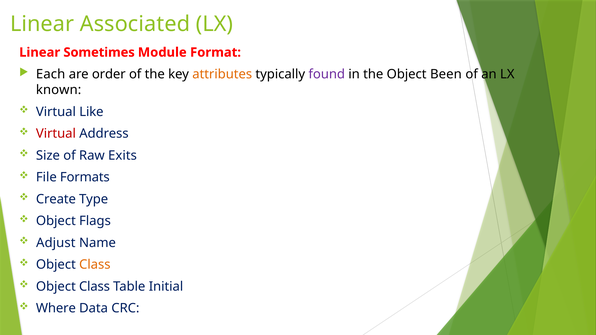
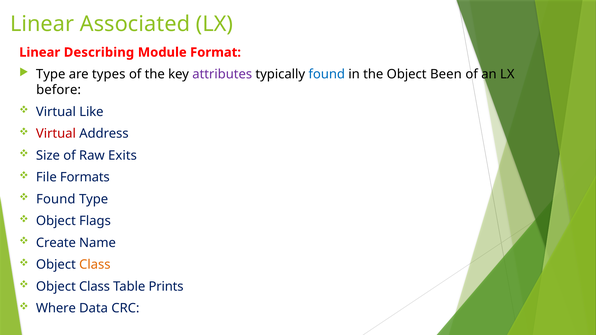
Sometimes: Sometimes -> Describing (99, 52)
Each: Each -> Type (51, 74)
order: order -> types (109, 74)
attributes colour: orange -> purple (222, 74)
found colour: purple -> blue (327, 74)
known: known -> before (59, 90)
Create: Create -> Found (56, 199)
Adjust: Adjust -> Create (56, 243)
Initial: Initial -> Prints (166, 287)
